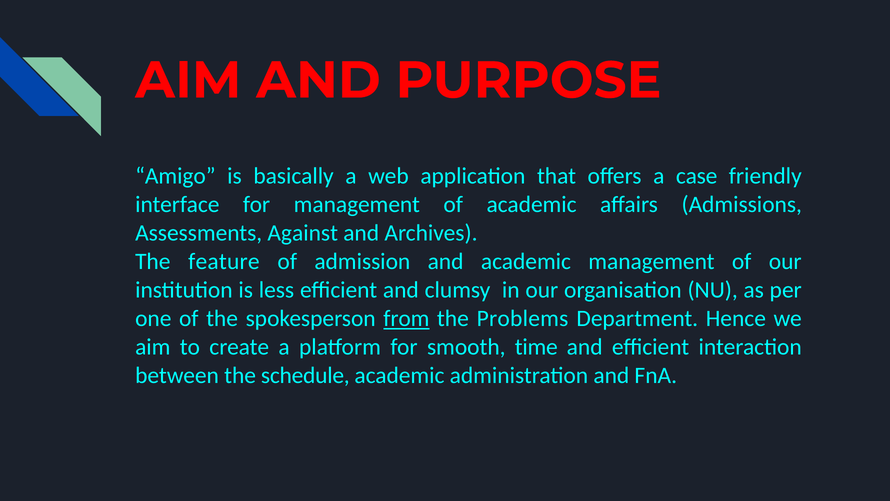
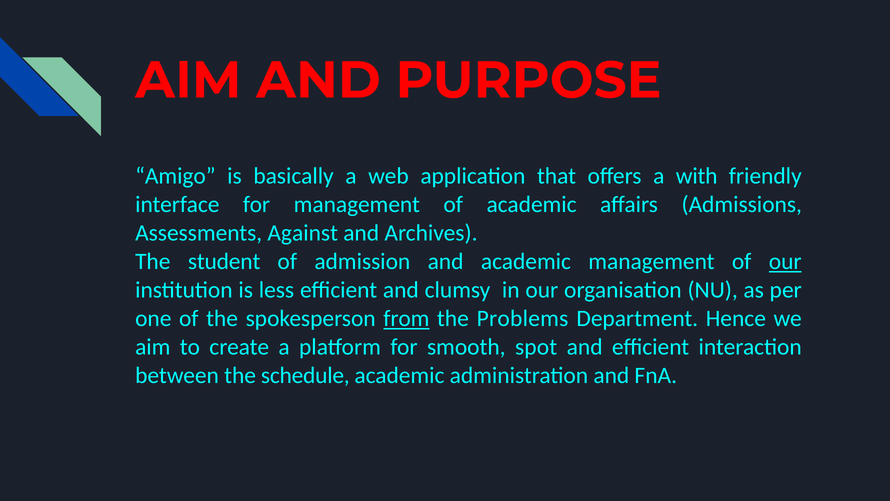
case: case -> with (697, 176)
feature: feature -> student (224, 261)
our underline: none -> present (785, 261)
time: time -> spot (536, 347)
